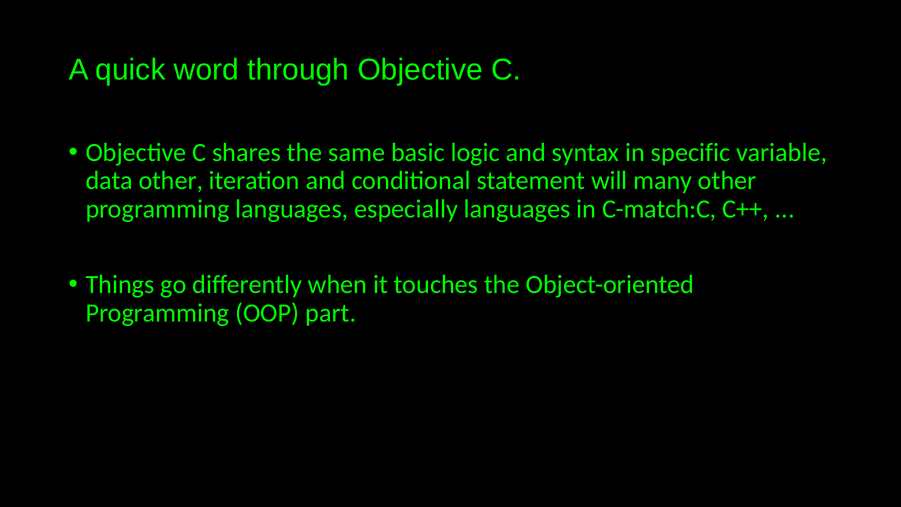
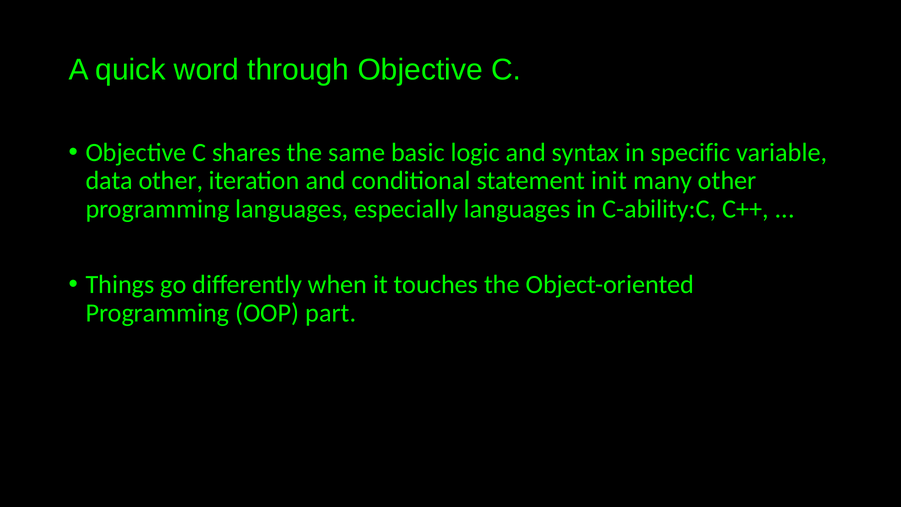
will: will -> init (609, 181)
C-match:C: C-match:C -> C-ability:C (659, 209)
